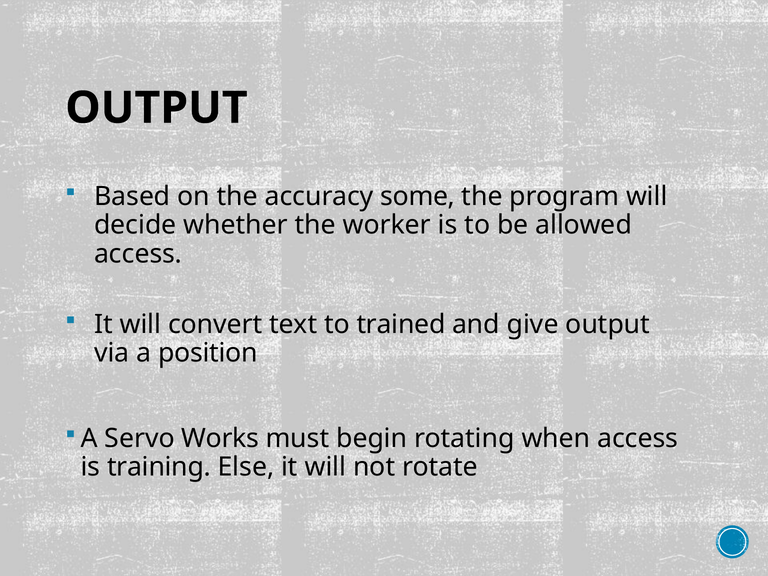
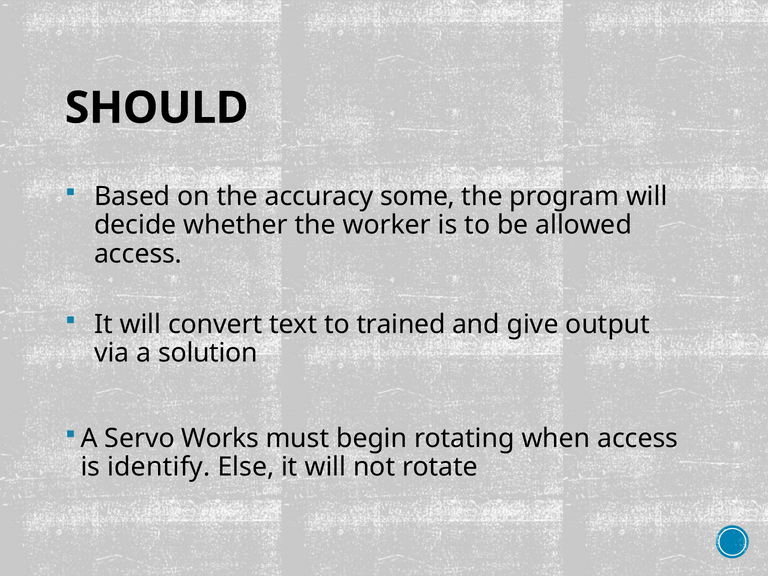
OUTPUT: OUTPUT -> SHOULD (157, 108)
position: position -> solution (208, 353)
training: training -> identify (159, 467)
